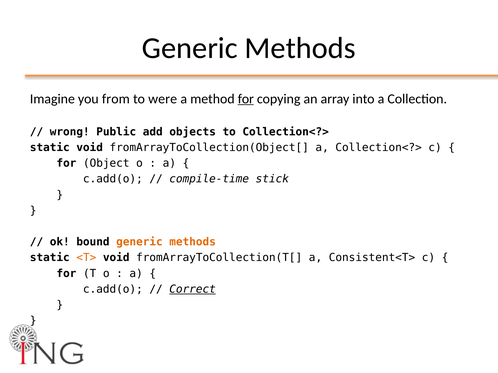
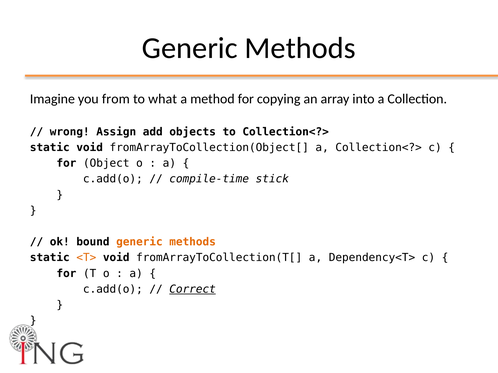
were: were -> what (163, 99)
for underline: present -> none (246, 99)
Public: Public -> Assign (116, 132)
Consistent<T>: Consistent<T> -> Dependency<T> (372, 258)
